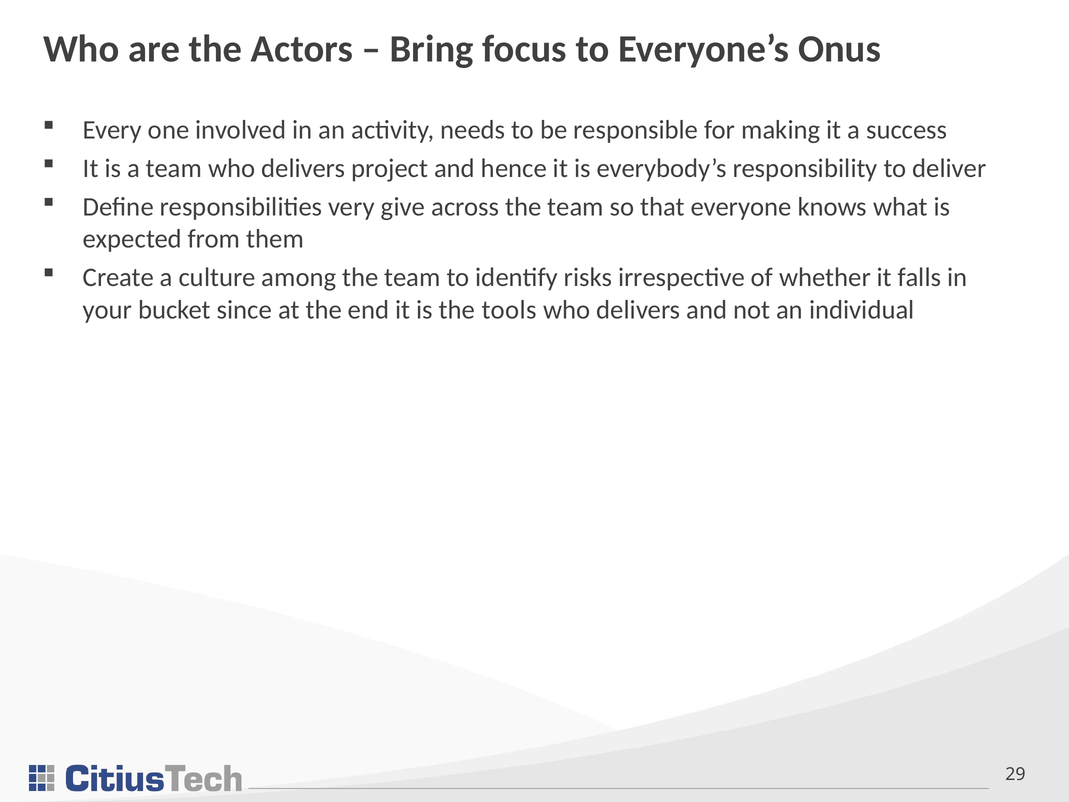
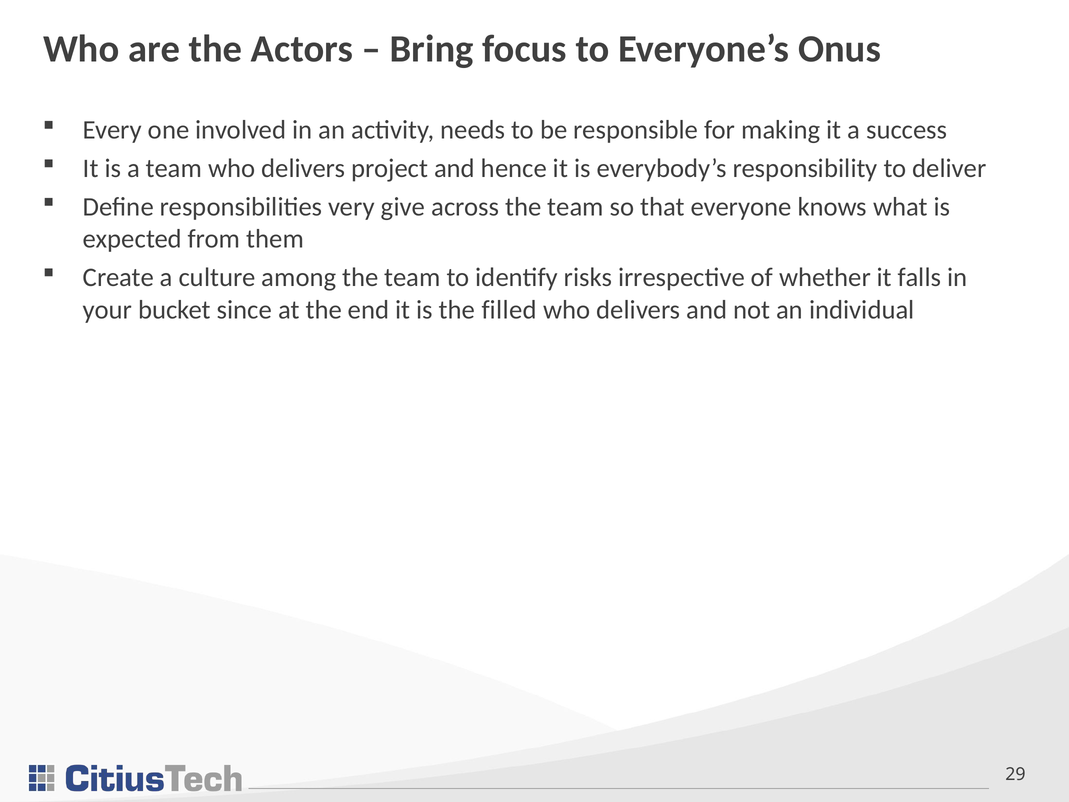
tools: tools -> filled (509, 310)
